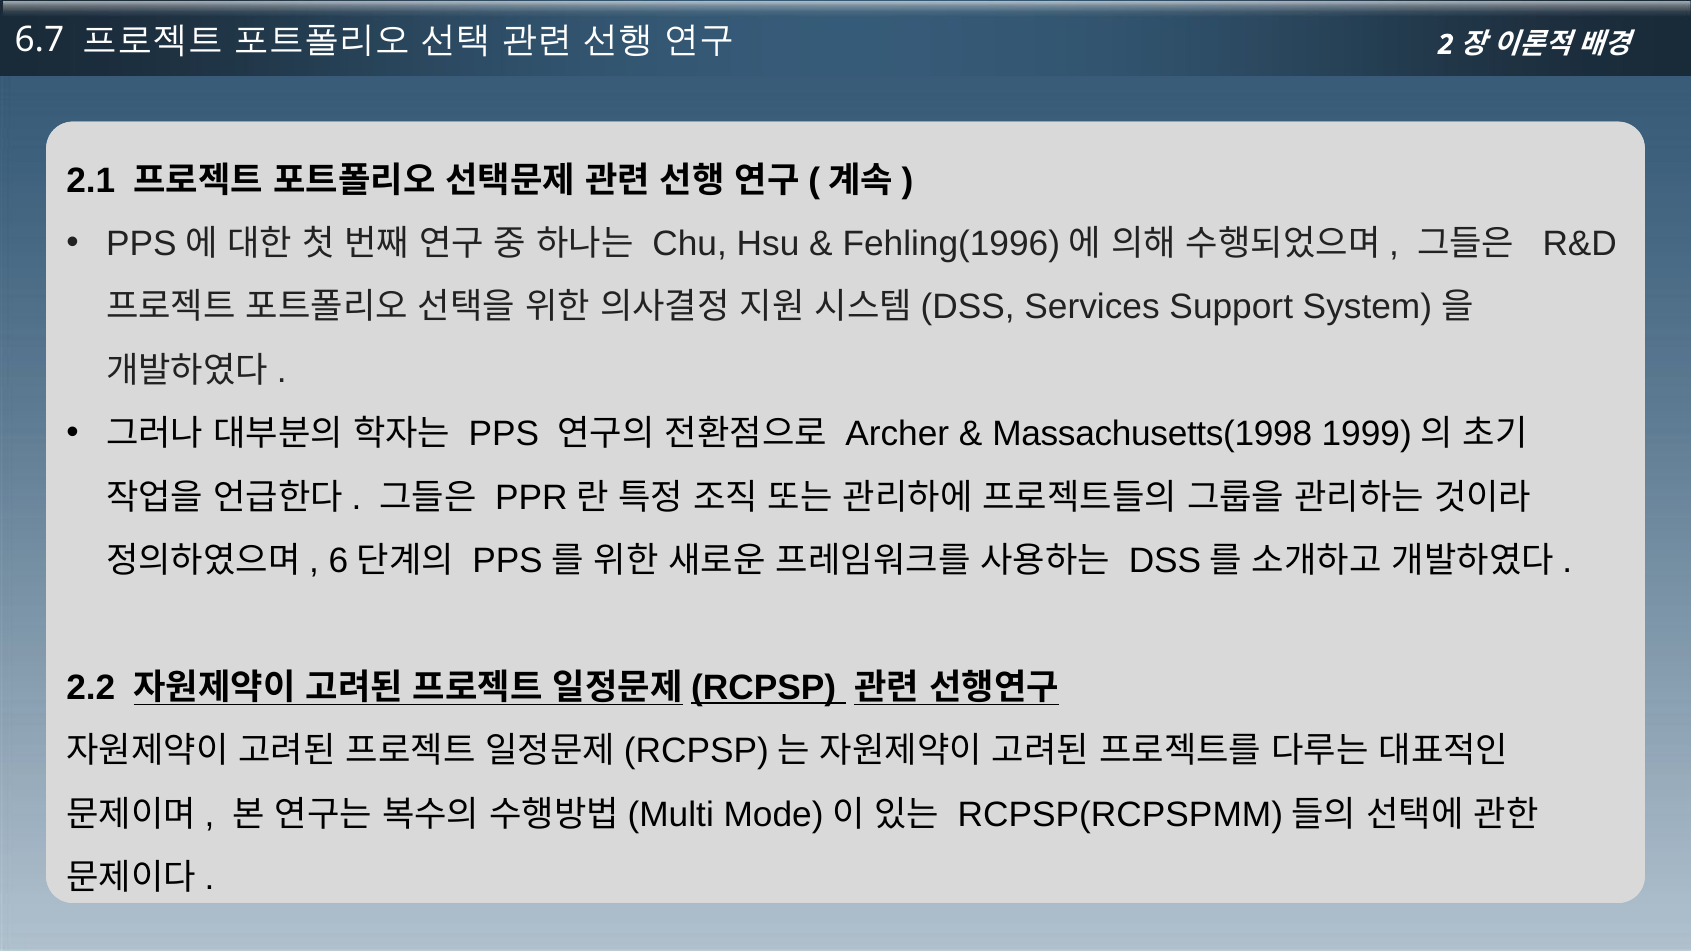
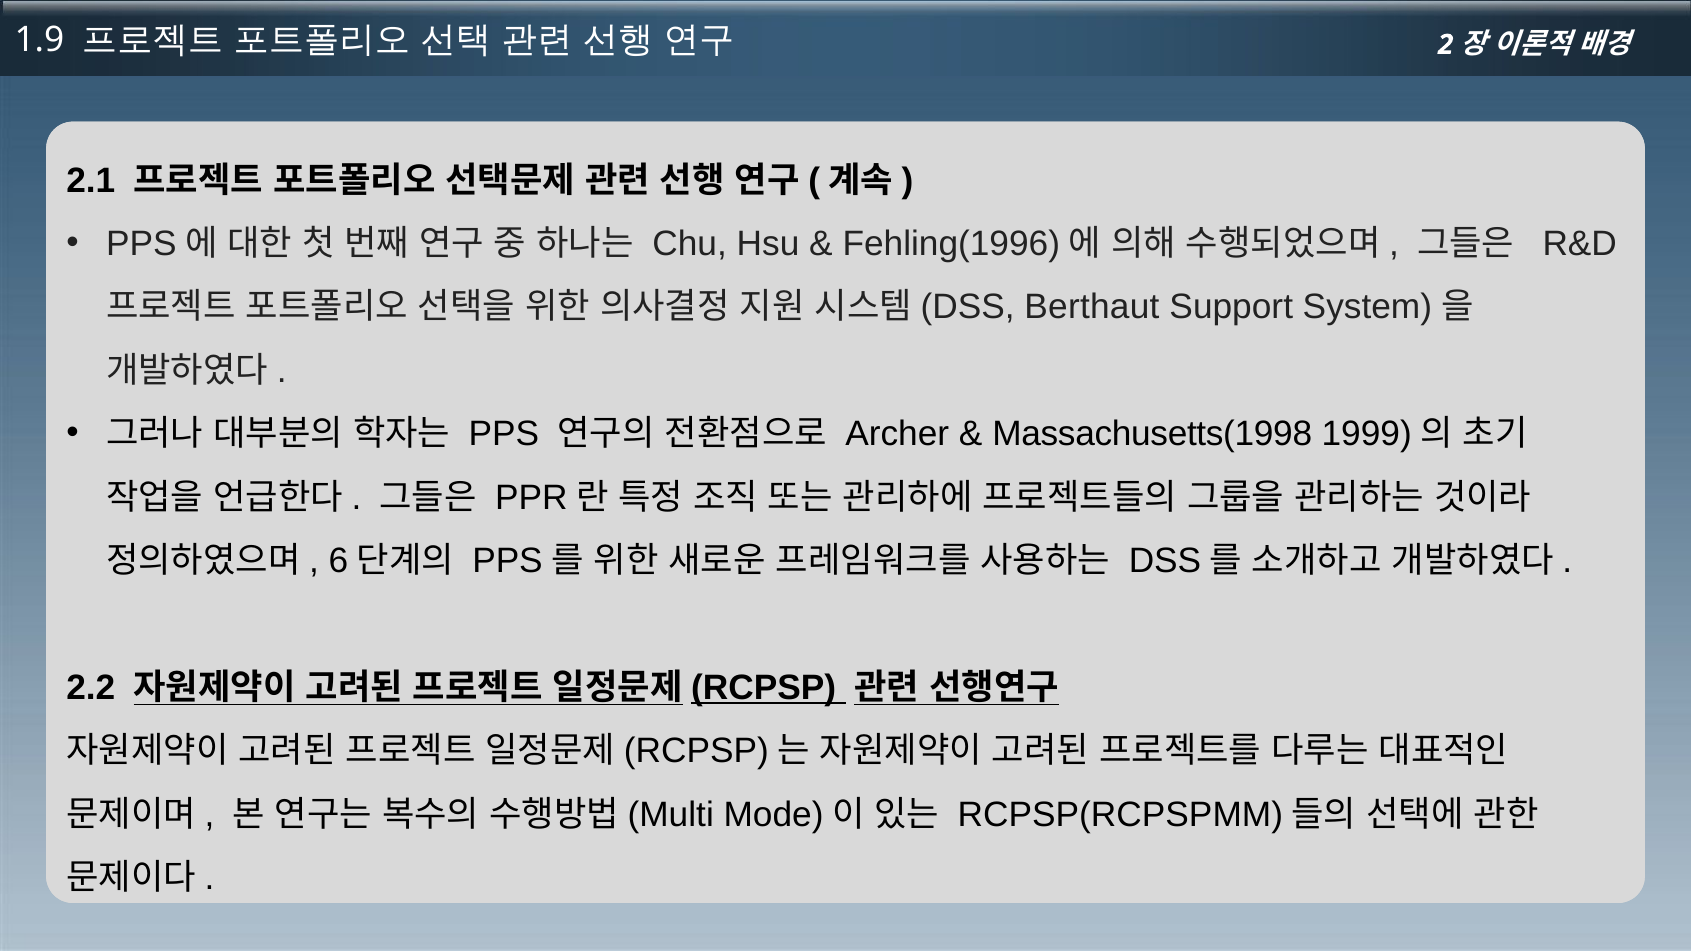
6.7: 6.7 -> 1.9 (39, 40)
Services: Services -> Berthaut (1092, 307)
